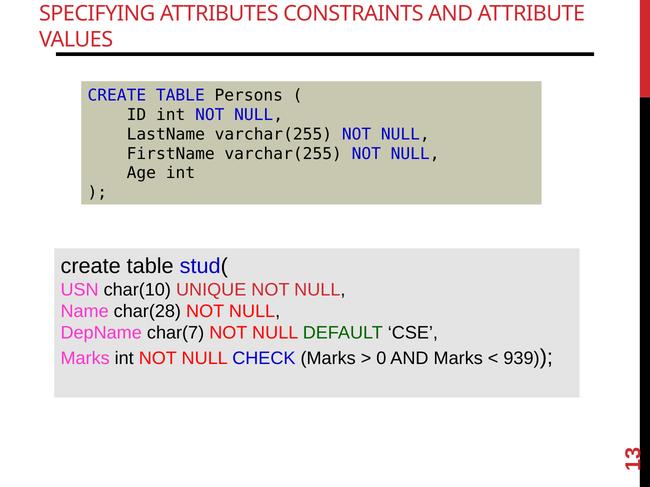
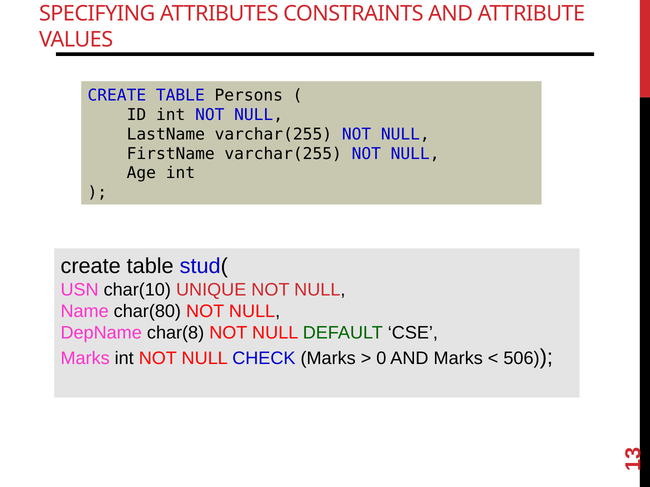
char(28: char(28 -> char(80 (147, 312)
char(7: char(7 -> char(8 (176, 333)
939: 939 -> 506 (521, 359)
